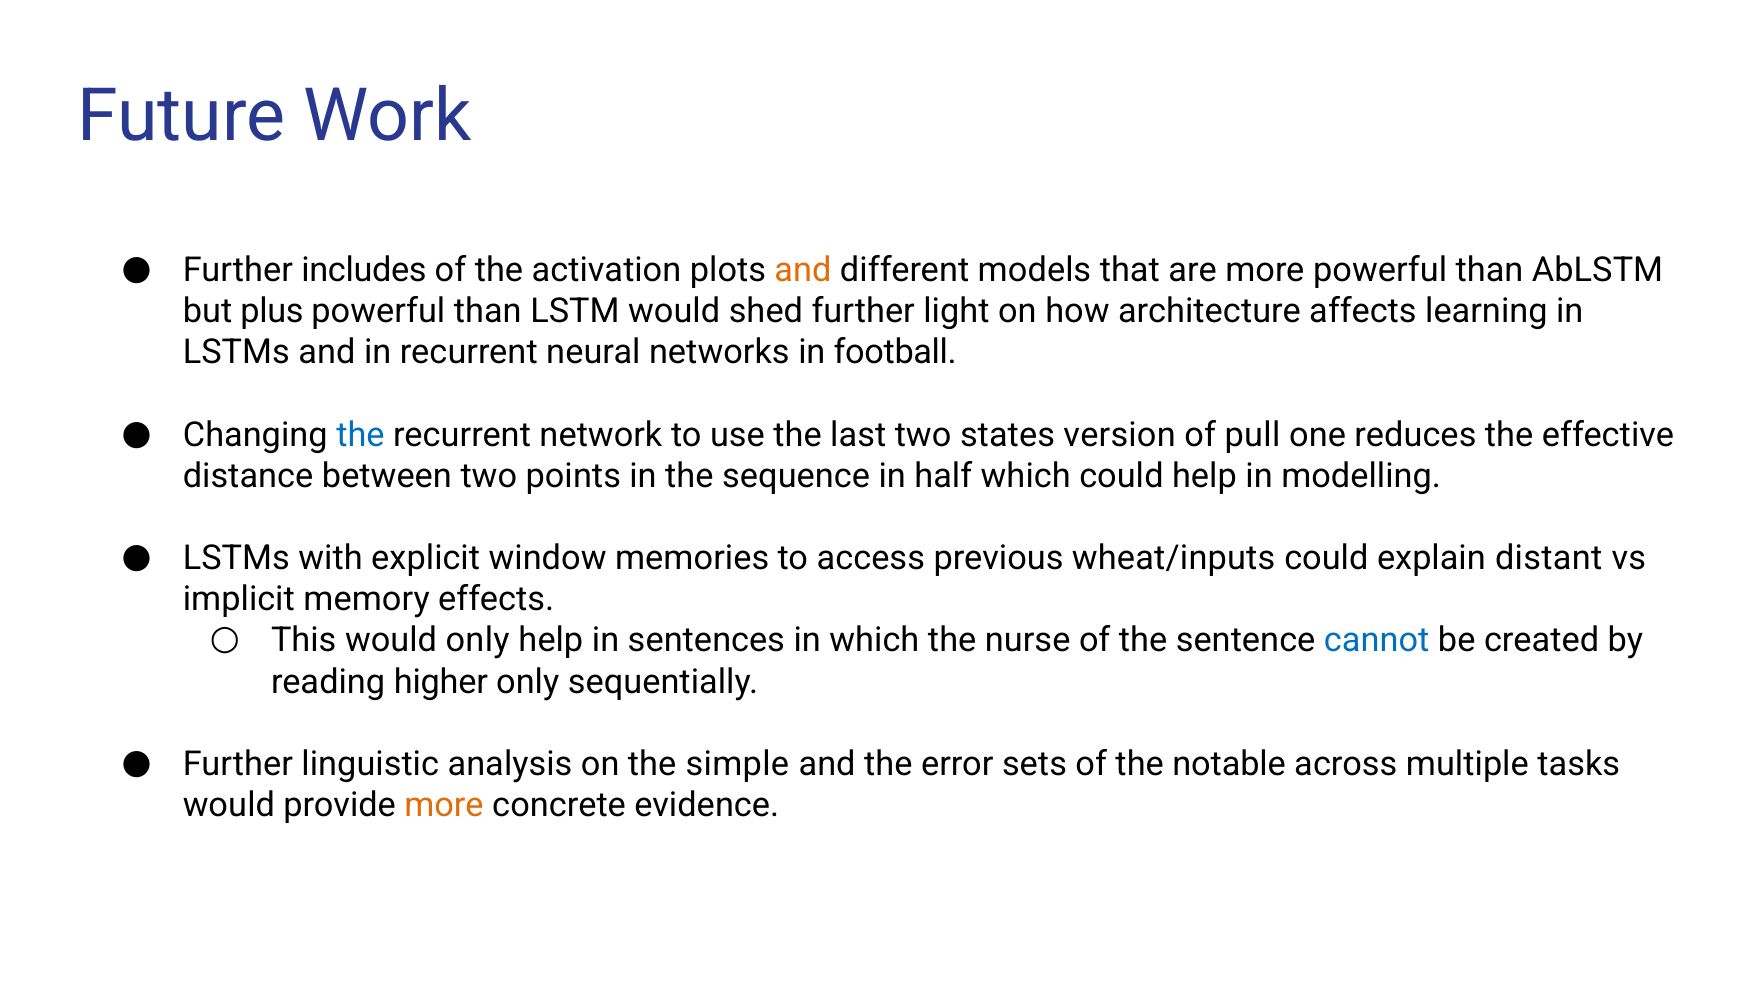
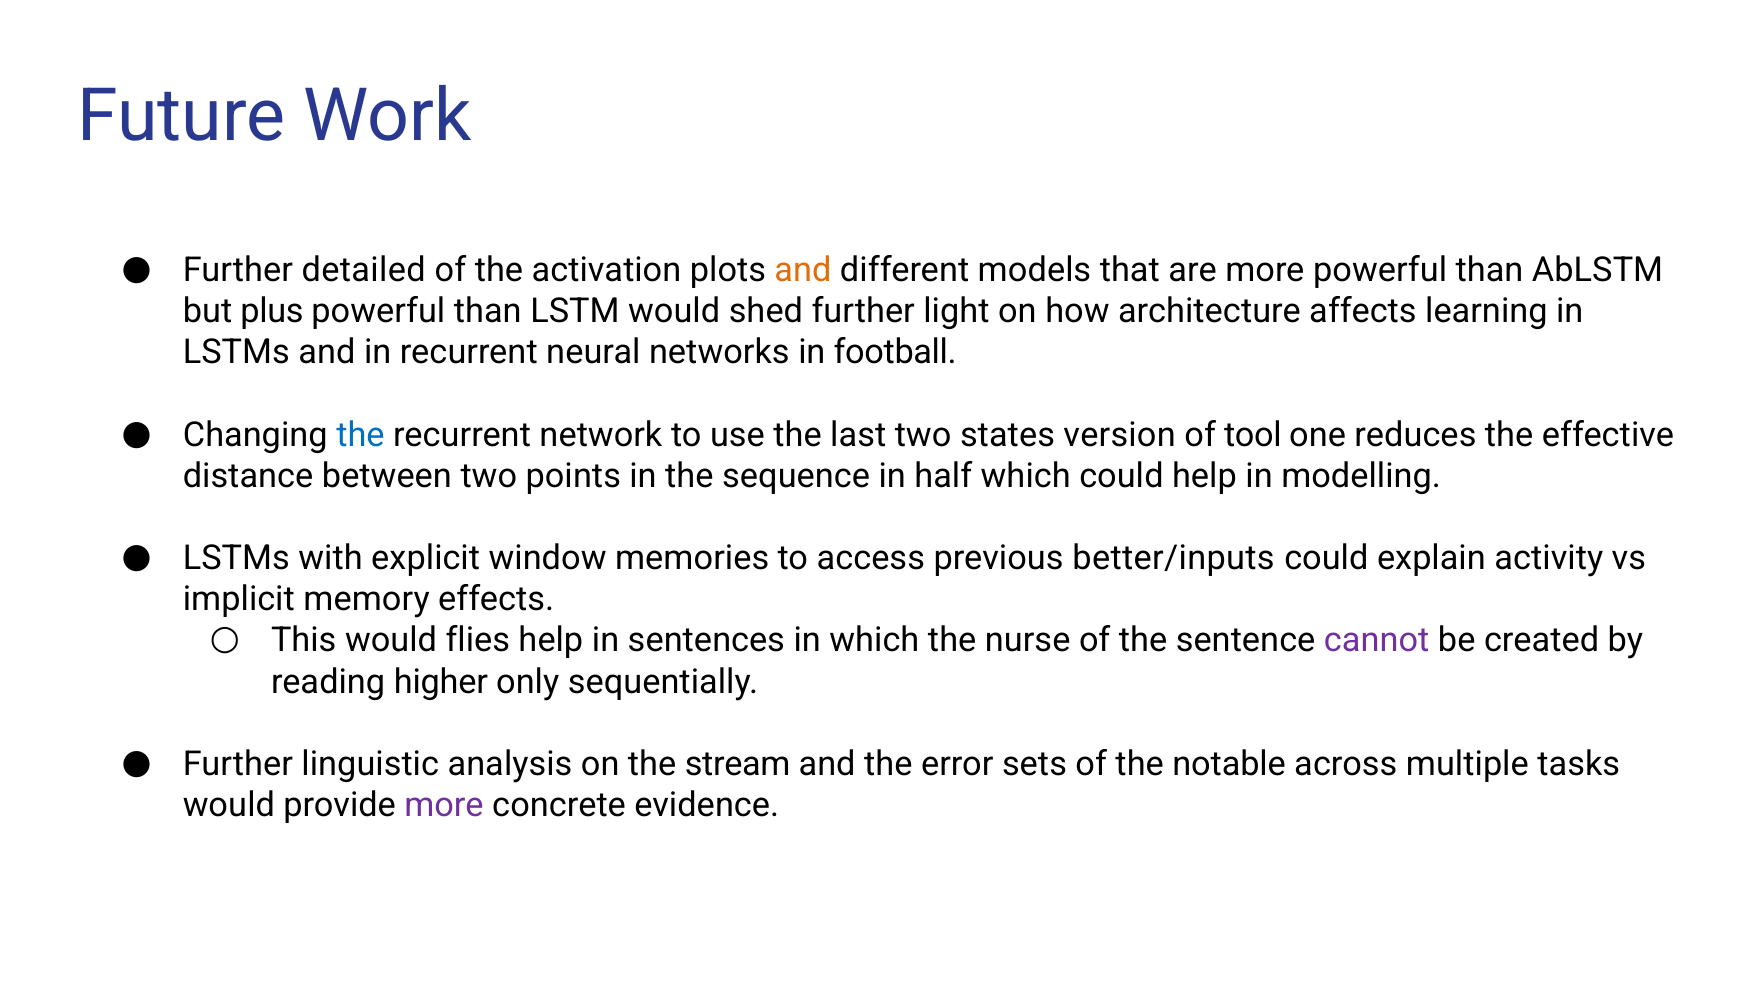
includes: includes -> detailed (364, 270)
pull: pull -> tool (1253, 435)
wheat/inputs: wheat/inputs -> better/inputs (1174, 558)
distant: distant -> activity (1549, 558)
would only: only -> flies (478, 641)
cannot colour: blue -> purple (1377, 641)
simple: simple -> stream (738, 764)
more colour: orange -> purple (444, 806)
